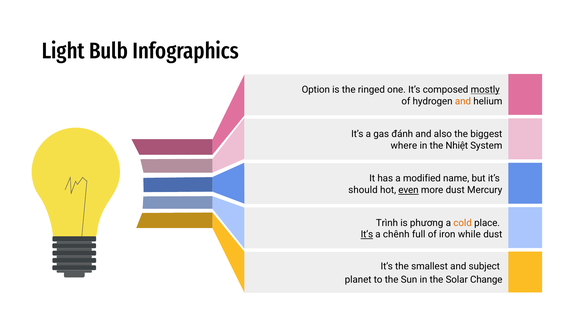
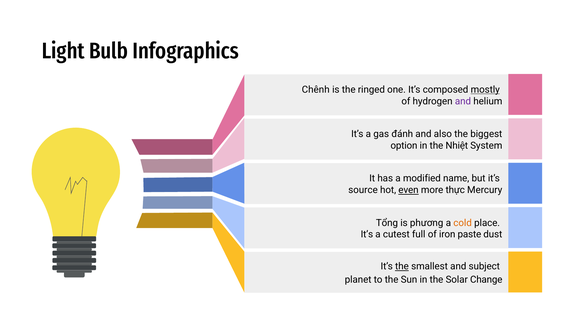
Option: Option -> Chênh (316, 90)
and colour: orange -> purple (463, 101)
where: where -> option (404, 146)
should: should -> source (363, 190)
more dust: dust -> thực (455, 190)
Trình: Trình -> Tổng (387, 223)
It’s underline: present -> none (367, 234)
chênh: chênh -> cutest (396, 234)
while: while -> paste (469, 234)
the underline: none -> present (402, 266)
